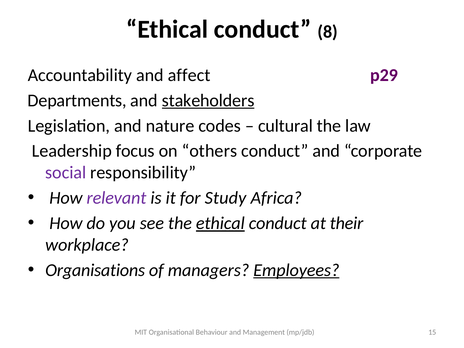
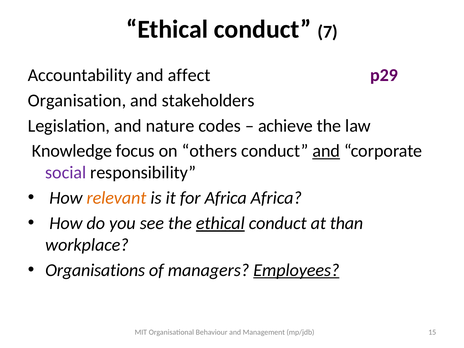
8: 8 -> 7 (328, 32)
Departments: Departments -> Organisation (77, 100)
stakeholders underline: present -> none (208, 100)
cultural: cultural -> achieve (285, 126)
Leadership: Leadership -> Knowledge (72, 151)
and underline: none -> present (326, 151)
relevant colour: purple -> orange (116, 198)
for Study: Study -> Africa (226, 198)
their: their -> than (347, 223)
